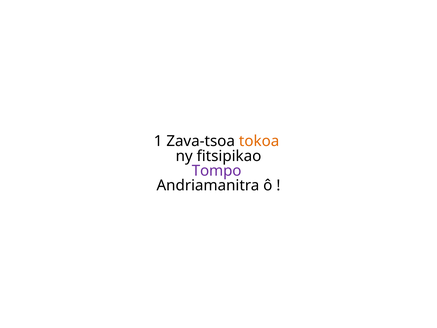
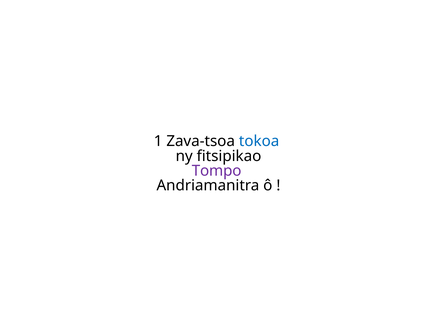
tokoa colour: orange -> blue (259, 141)
